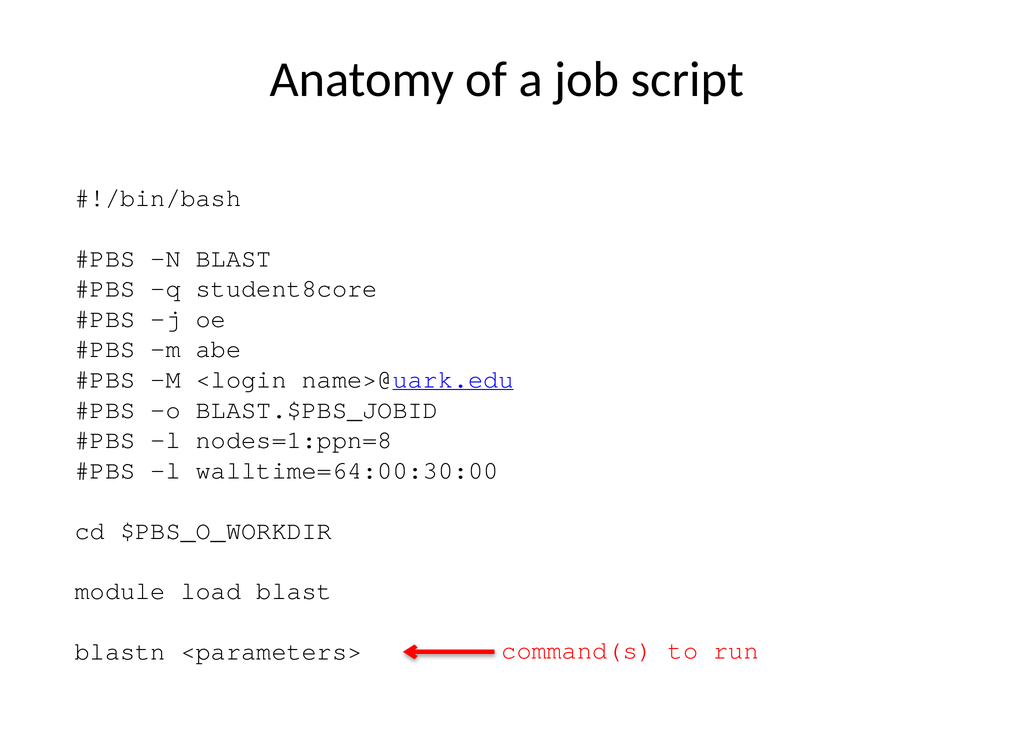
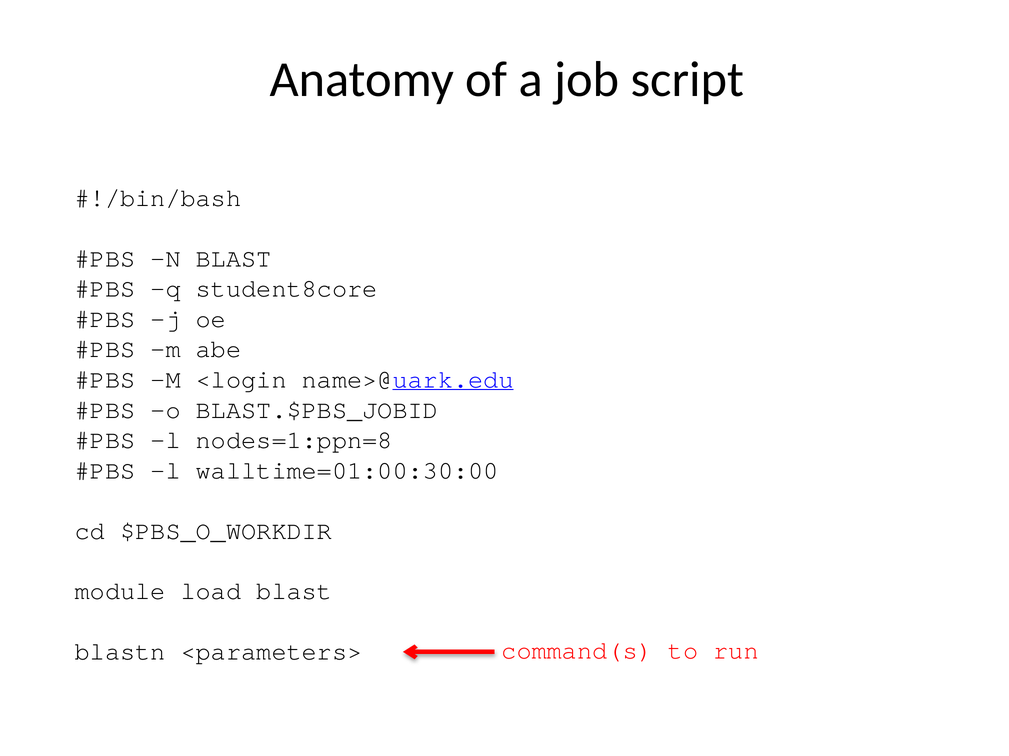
walltime=64:00:30:00: walltime=64:00:30:00 -> walltime=01:00:30:00 (347, 471)
